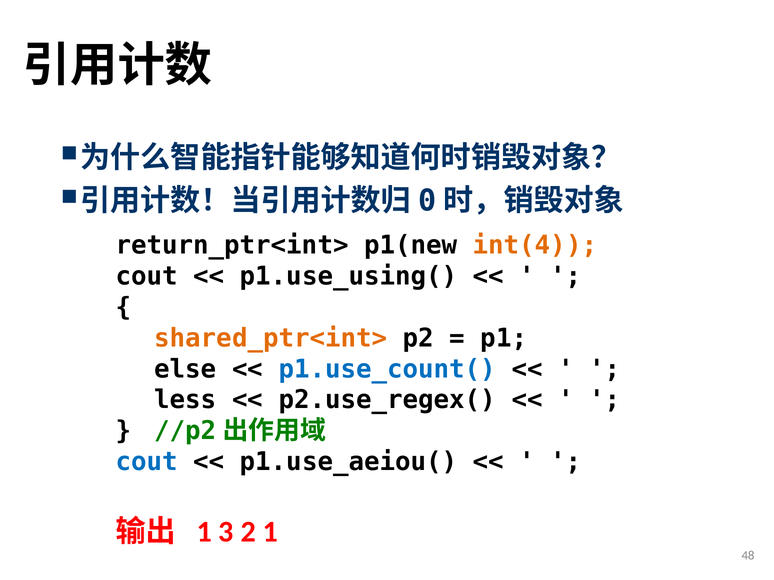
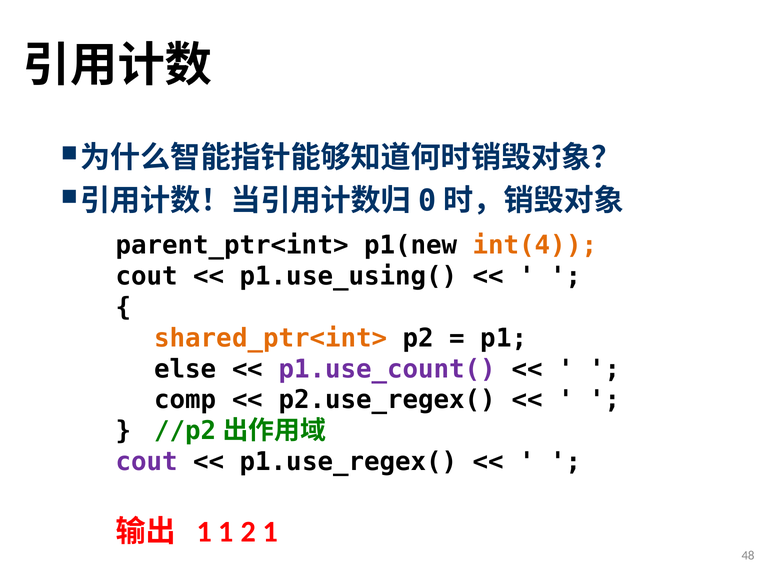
return_ptr<int>: return_ptr<int> -> parent_ptr<int> (232, 246)
p1.use_count( colour: blue -> purple (387, 369)
less: less -> comp (185, 400)
cout colour: blue -> purple (147, 462)
p1.use_aeiou(: p1.use_aeiou( -> p1.use_regex( (349, 462)
1 3: 3 -> 1 (226, 532)
